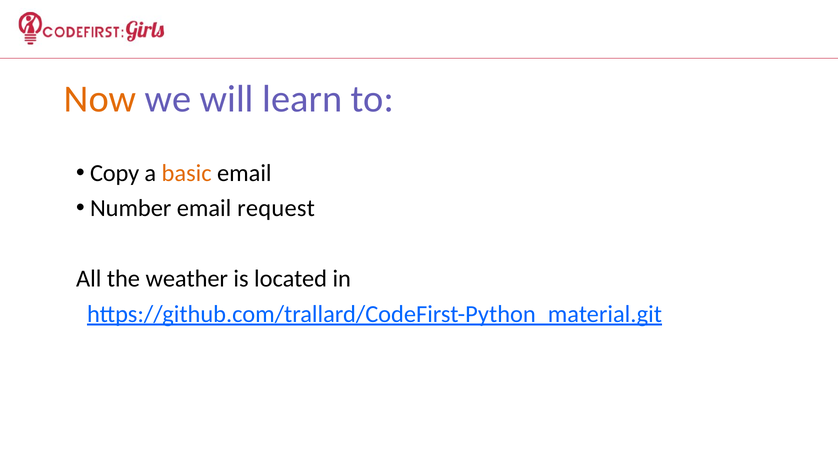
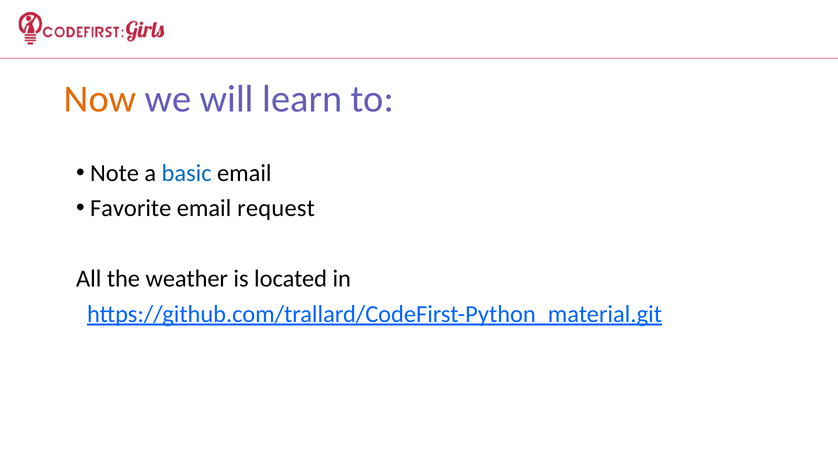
Copy: Copy -> Note (115, 173)
basic colour: orange -> blue (187, 173)
Number: Number -> Favorite (131, 208)
